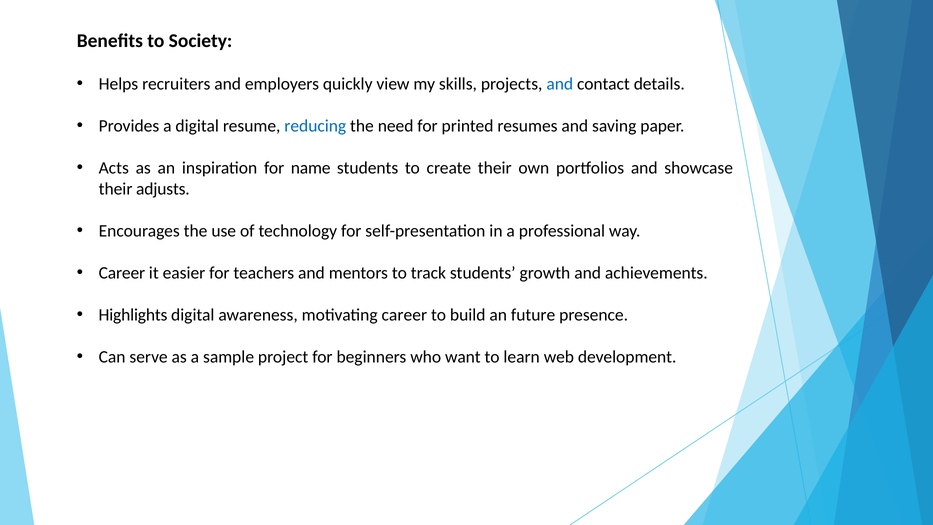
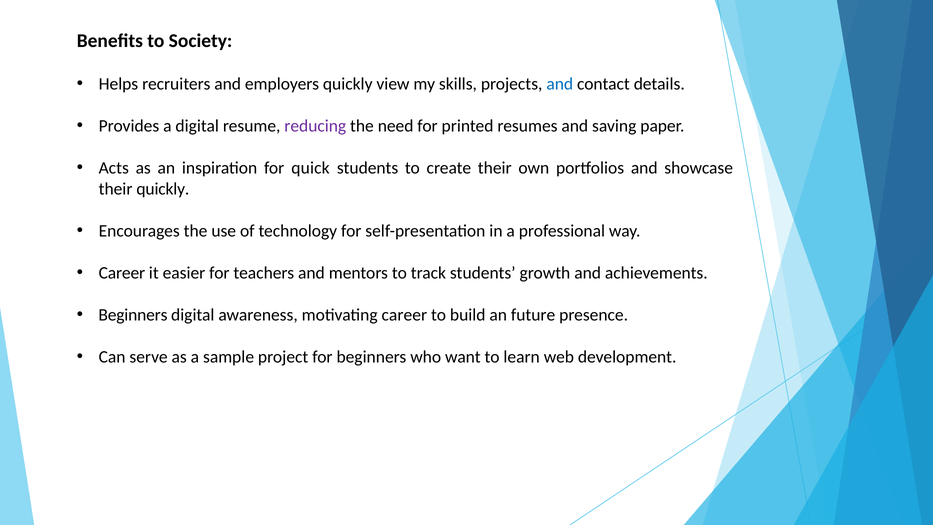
reducing colour: blue -> purple (315, 126)
name: name -> quick (310, 168)
their adjusts: adjusts -> quickly (163, 189)
Highlights: Highlights -> Beginners (133, 315)
